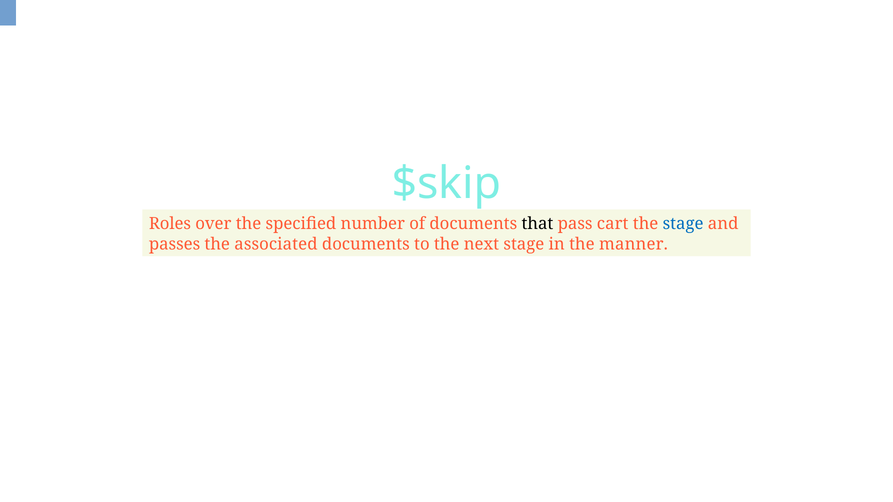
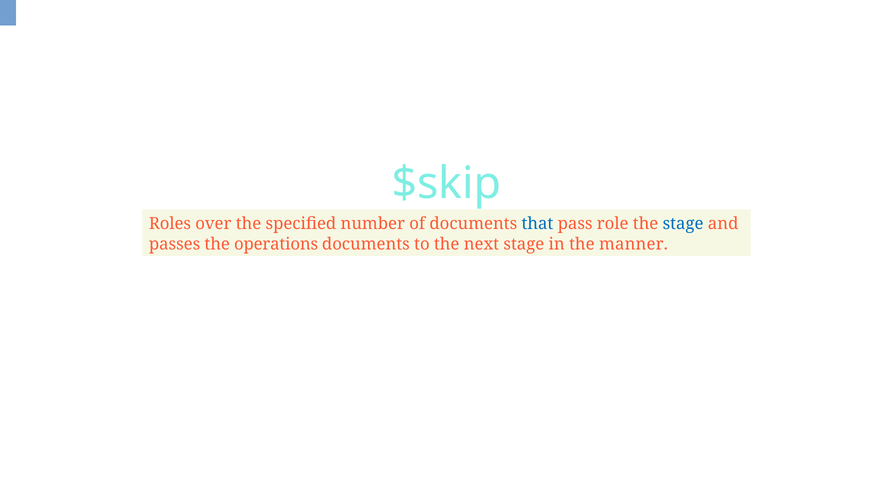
that colour: black -> blue (537, 224)
cart: cart -> role (613, 224)
associated: associated -> operations (276, 244)
